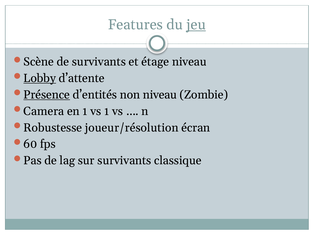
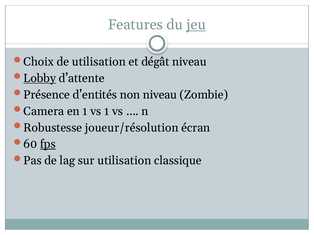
Scène: Scène -> Choix (39, 62)
de survivants: survivants -> utilisation (99, 62)
étage: étage -> dégât (155, 62)
Présence underline: present -> none (47, 95)
fps underline: none -> present (48, 144)
sur survivants: survivants -> utilisation (124, 161)
